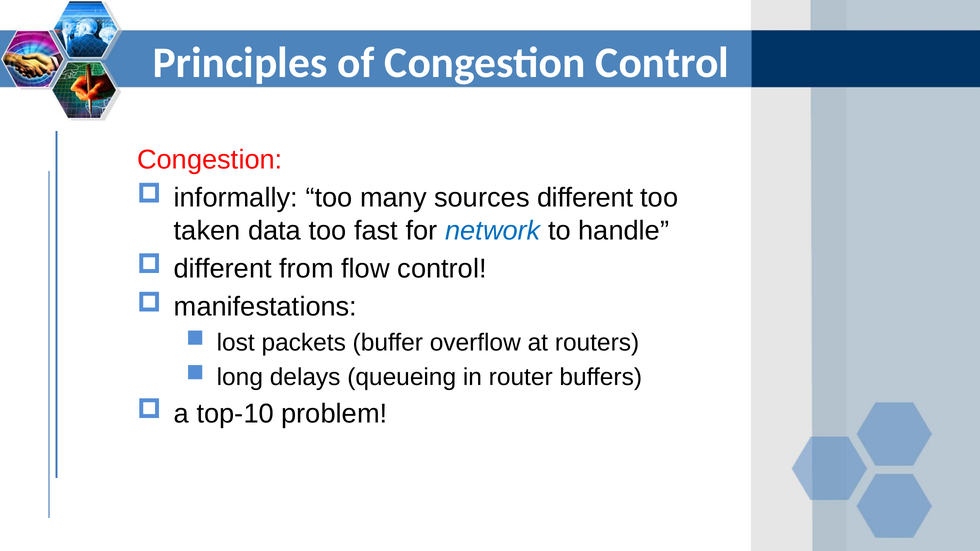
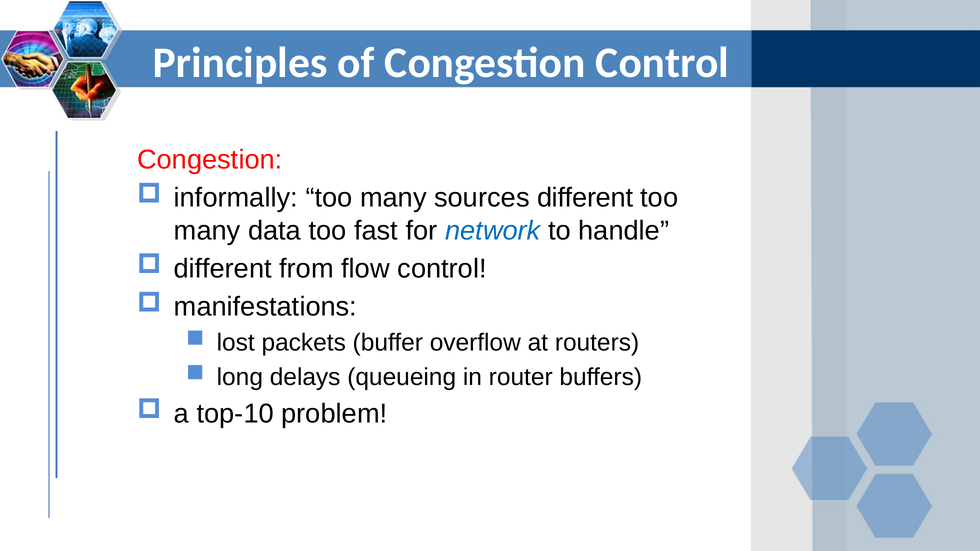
taken: taken -> many (207, 231)
